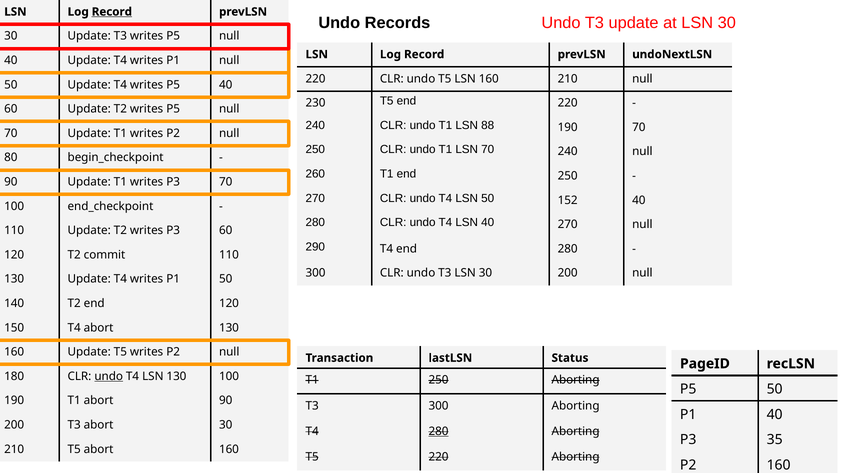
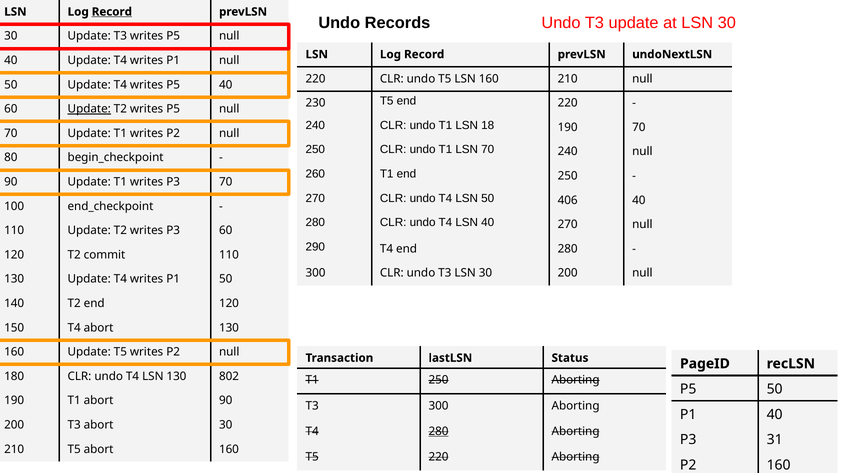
Update underline: none -> present (89, 109)
88: 88 -> 18 (488, 125)
152: 152 -> 406 (568, 200)
undo underline: present -> none (109, 376)
130 100: 100 -> 802 (229, 376)
35: 35 -> 31 (775, 440)
